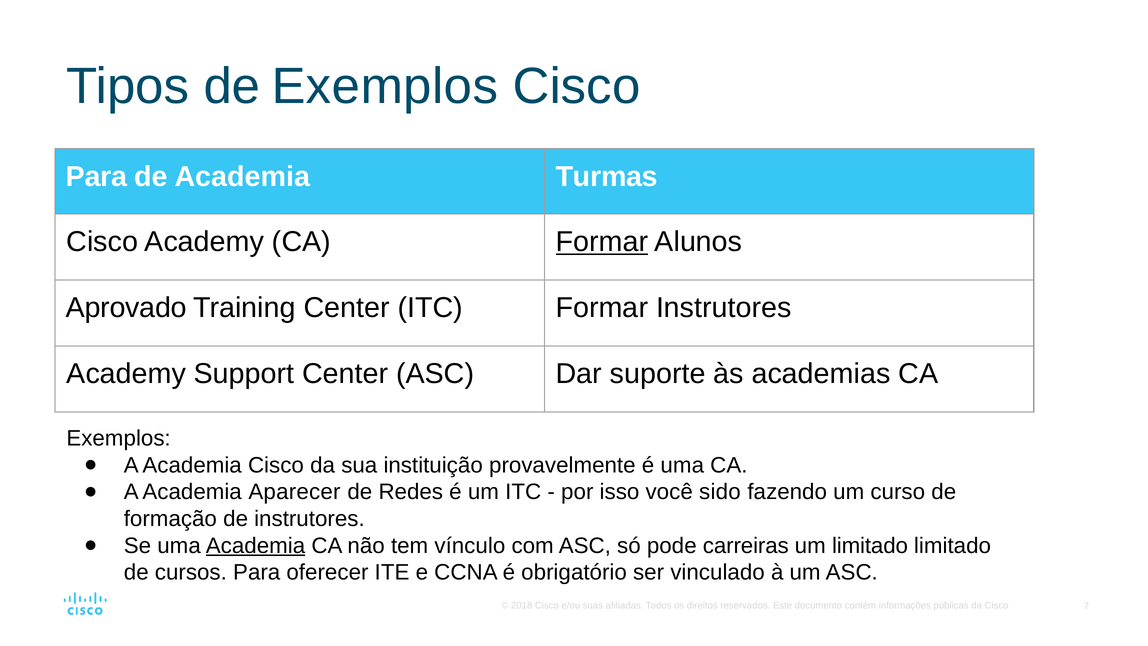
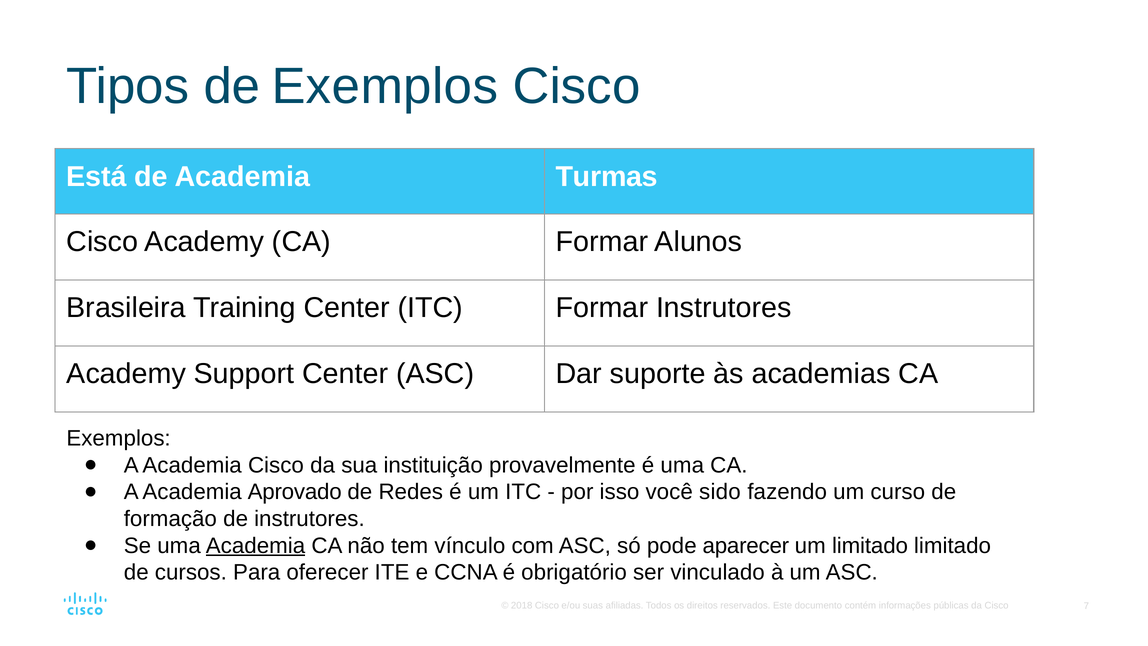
Para: Para -> Está (96, 177)
Formar underline: present -> none (602, 242)
Aprovado: Aprovado -> Brasileira (126, 308)
Aparecer: Aparecer -> Aprovado (295, 492)
carreiras: carreiras -> aparecer (746, 545)
